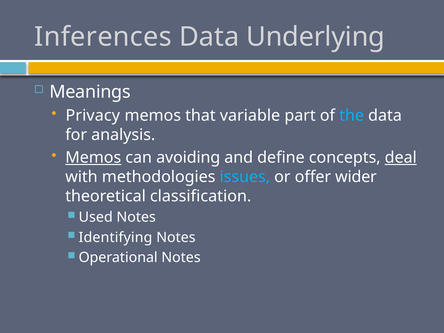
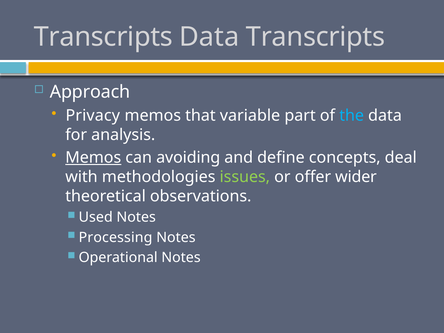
Inferences: Inferences -> Transcripts (103, 37)
Data Underlying: Underlying -> Transcripts (316, 37)
Meanings: Meanings -> Approach (90, 92)
deal underline: present -> none (401, 158)
issues colour: light blue -> light green (245, 177)
classification: classification -> observations (201, 196)
Identifying: Identifying -> Processing (116, 237)
